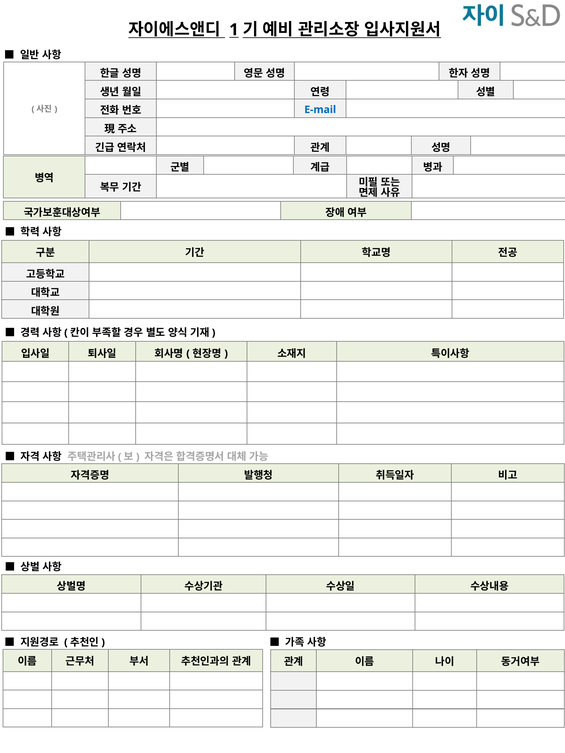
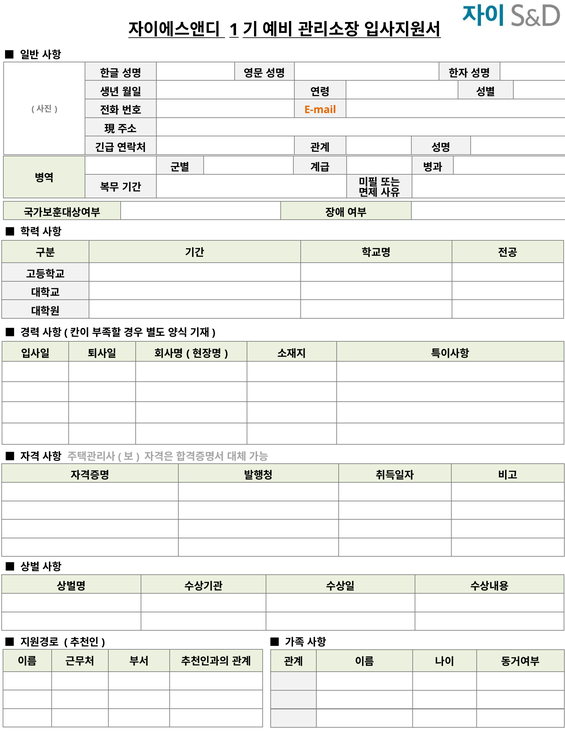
E-mail colour: blue -> orange (320, 110)
